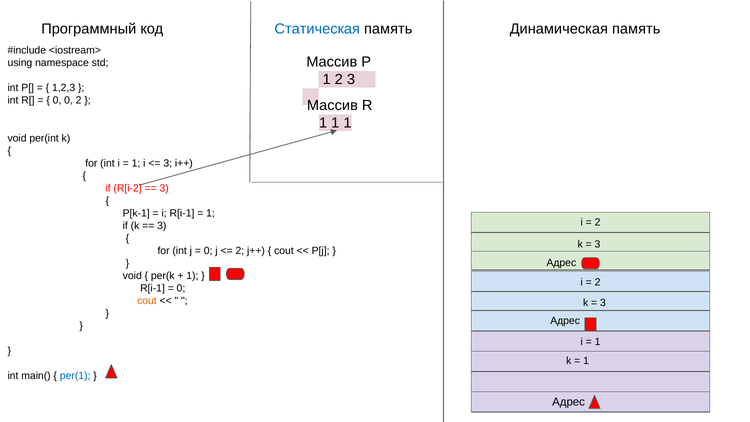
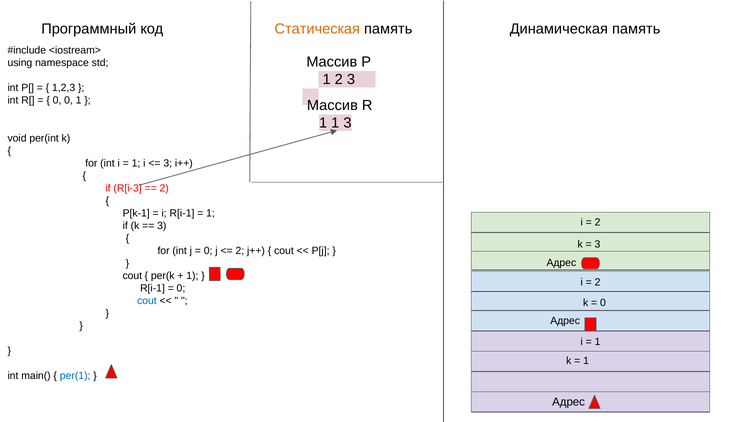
Статическая colour: blue -> orange (317, 29)
0 2: 2 -> 1 (79, 100)
1 1 1: 1 -> 3 (348, 123)
R[i-2: R[i-2 -> R[i-3 (128, 188)
3: 3 -> 2 (164, 188)
void: void -> cout (132, 276)
cout colour: orange -> blue (147, 301)
3: 3 -> 0 (603, 303)
